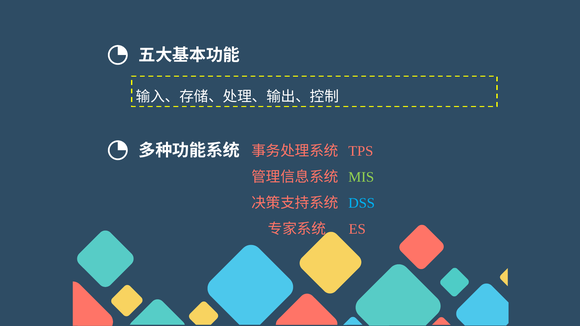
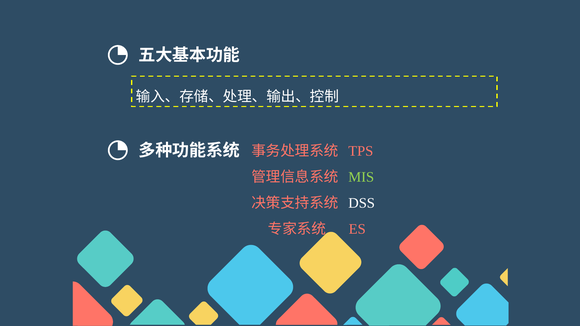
DSS colour: light blue -> white (362, 203)
